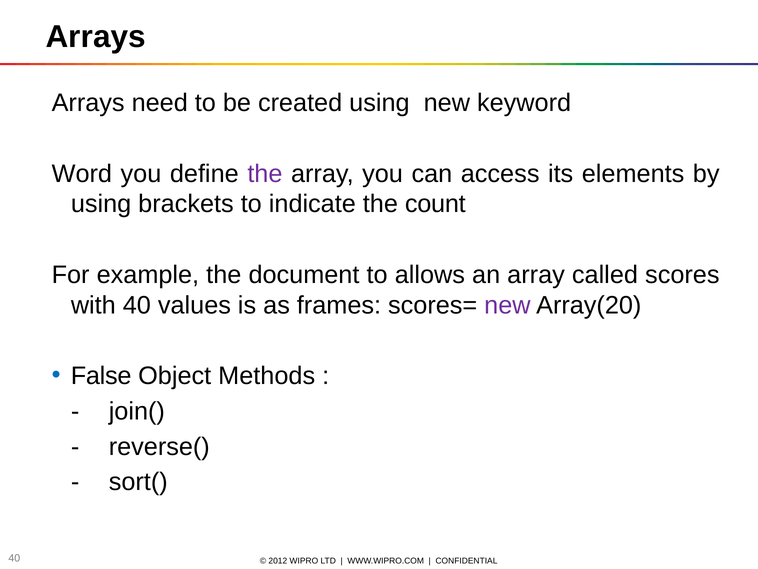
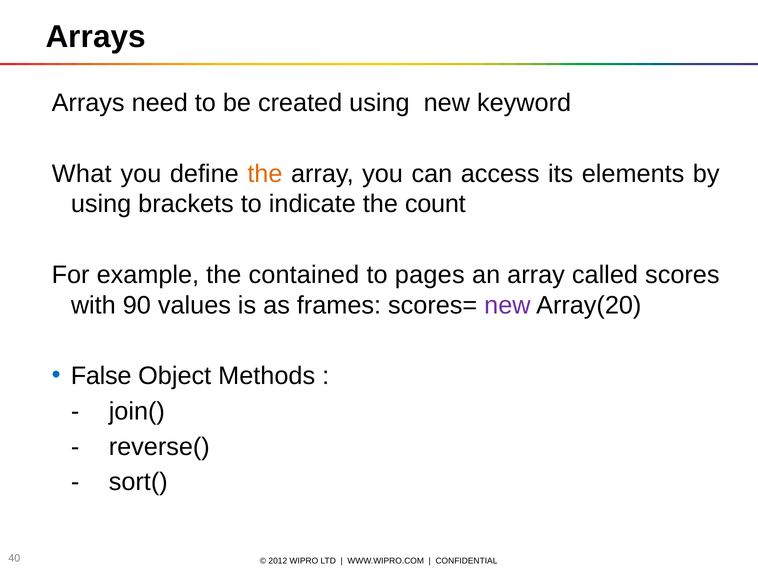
Word: Word -> What (82, 174)
the colour: purple -> orange (265, 174)
document: document -> contained (304, 275)
allows: allows -> pages (430, 275)
with 40: 40 -> 90 (137, 305)
